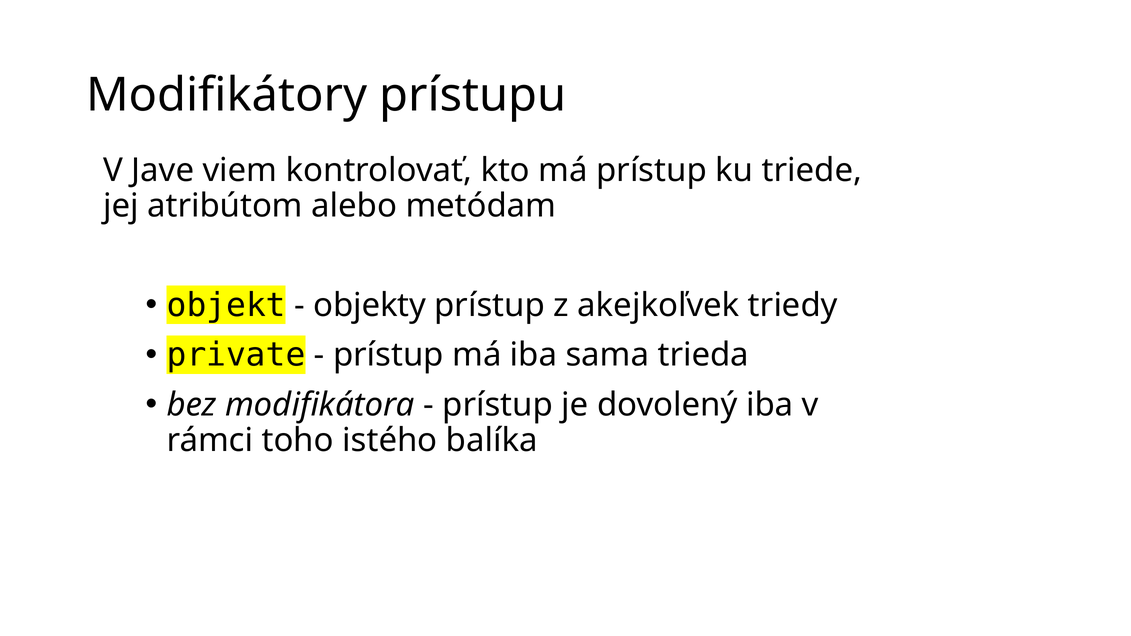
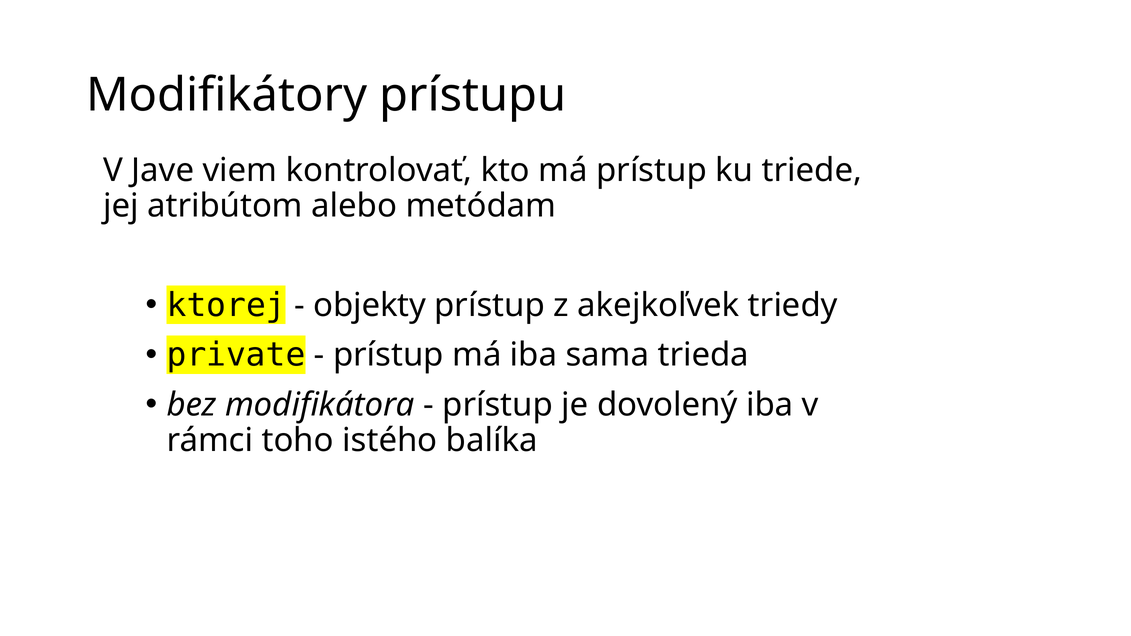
objekt: objekt -> ktorej (226, 305)
